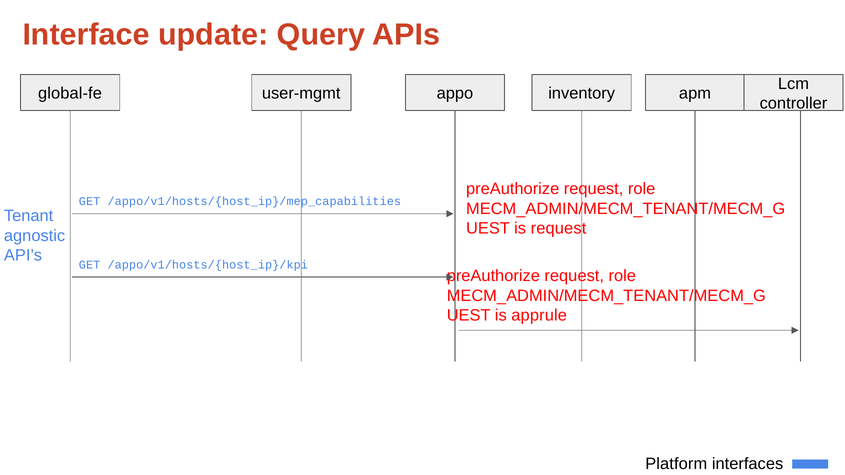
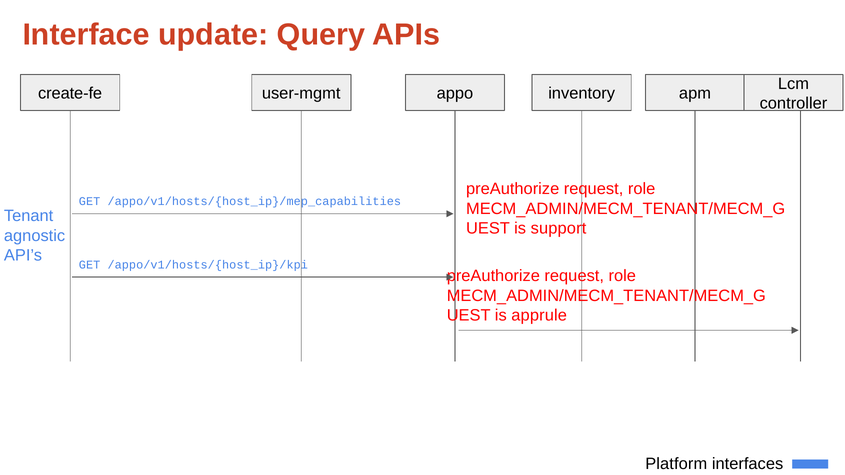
global-fe: global-fe -> create-fe (70, 94)
is request: request -> support (558, 229)
